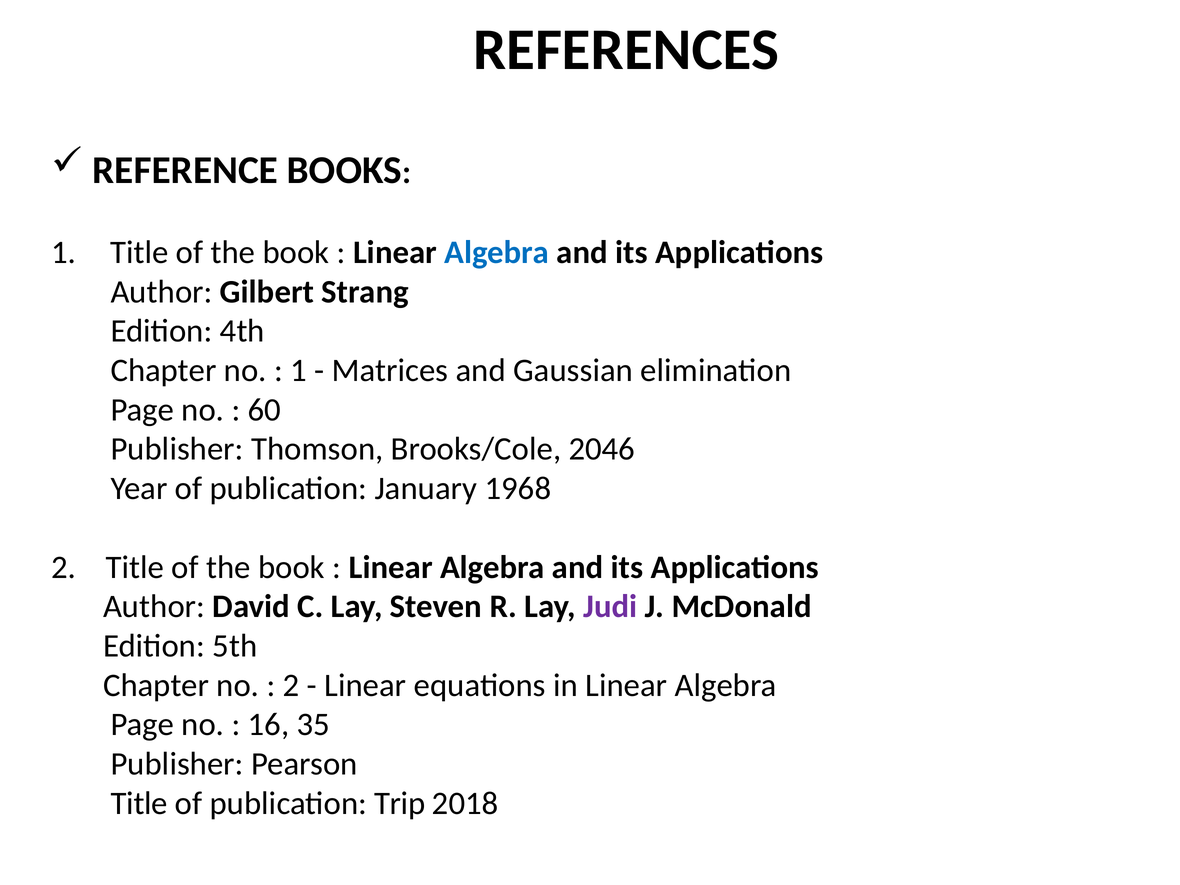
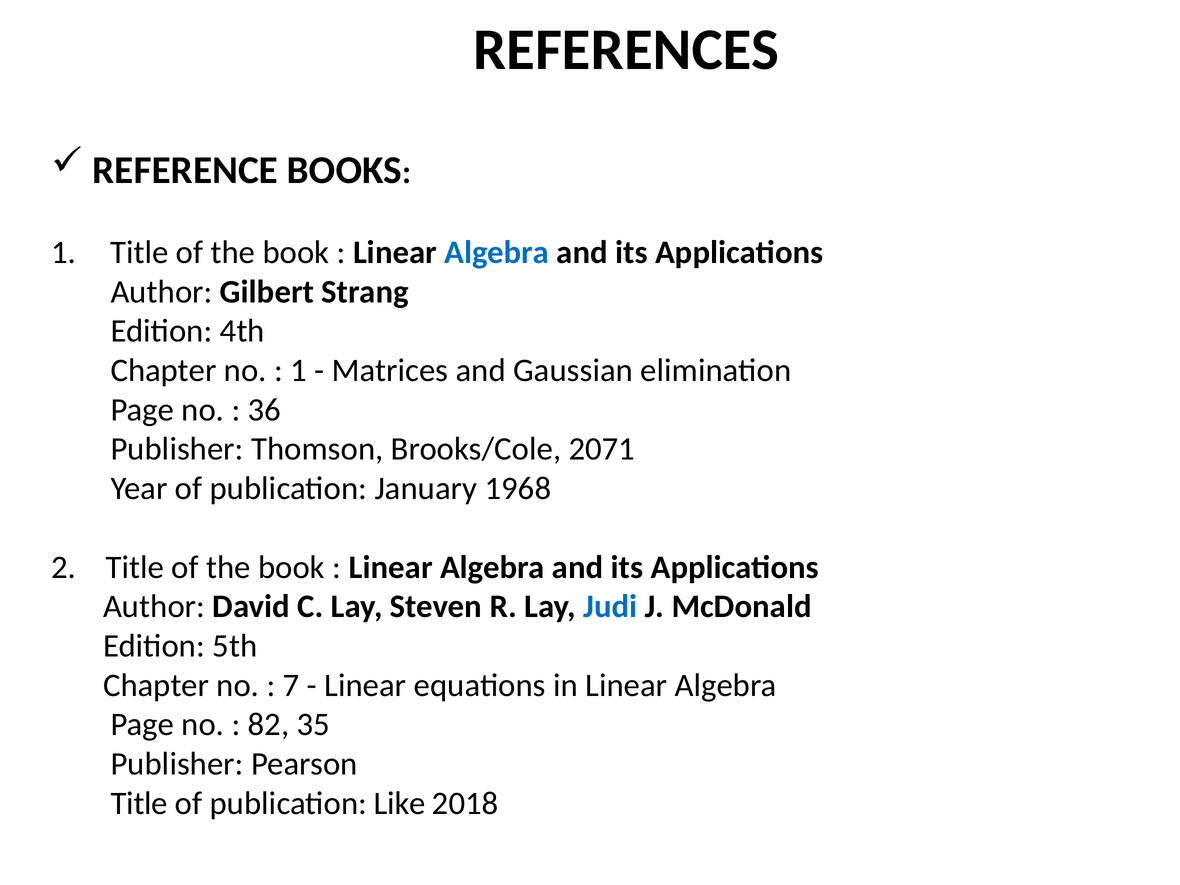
60: 60 -> 36 (264, 410)
2046: 2046 -> 2071 (602, 449)
Judi colour: purple -> blue (610, 607)
2: 2 -> 7 (291, 685)
16: 16 -> 82 (268, 725)
Trip: Trip -> Like (400, 803)
